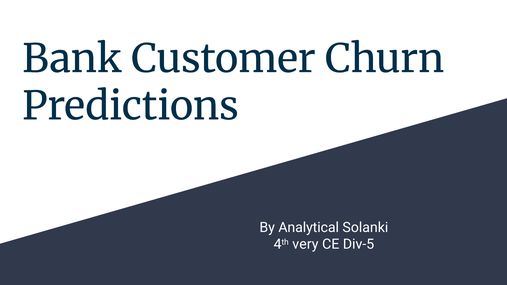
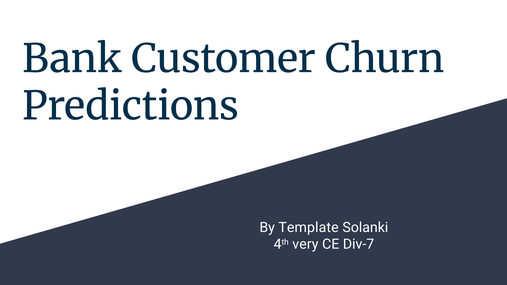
Analytical: Analytical -> Template (309, 228)
Div-5: Div-5 -> Div-7 (359, 244)
